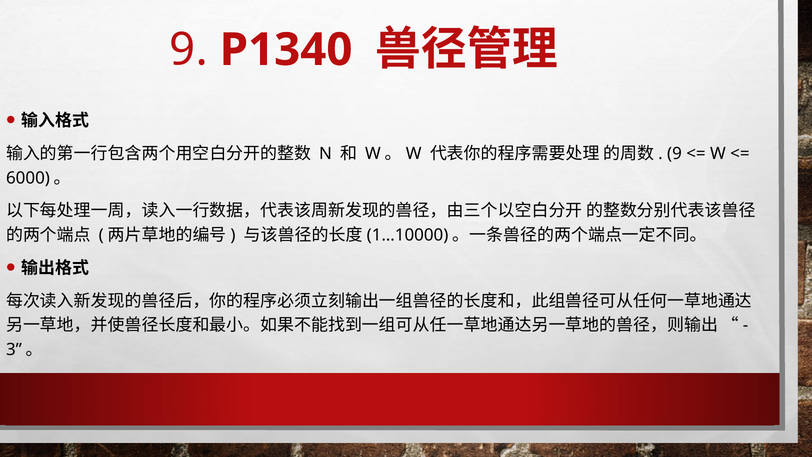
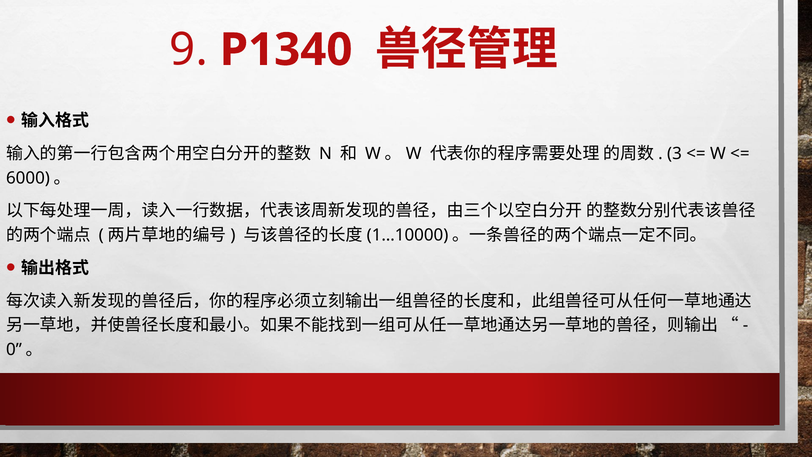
9: 9 -> 3 (674, 153)
3: 3 -> 0 (14, 350)
